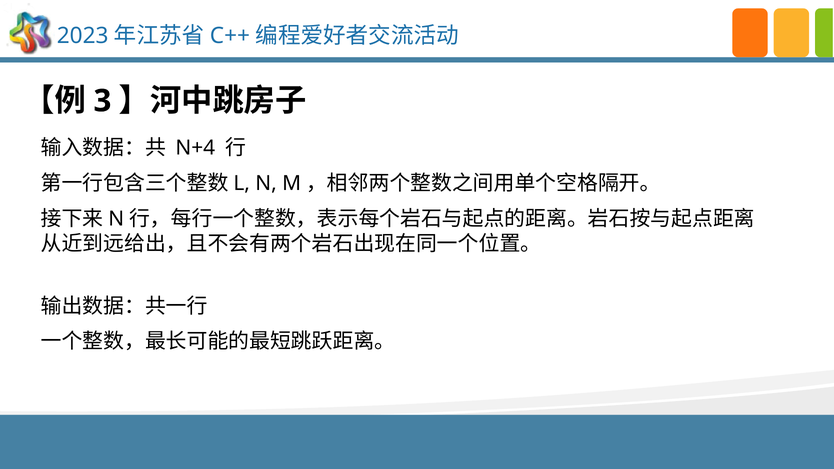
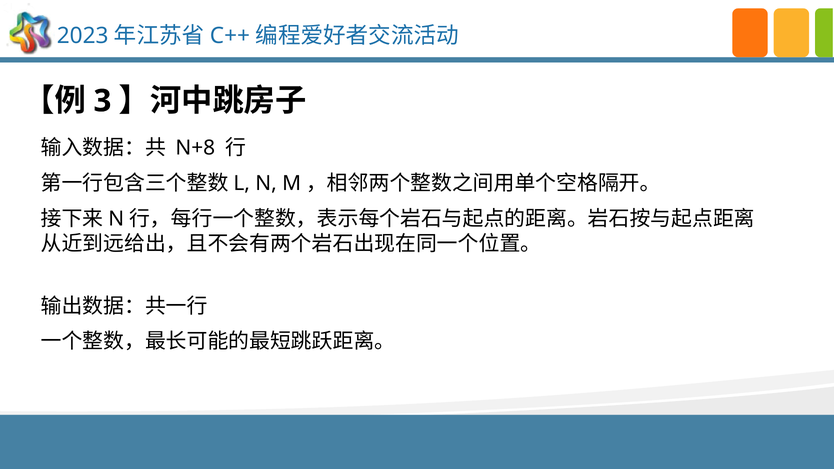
N+4: N+4 -> N+8 (195, 148)
